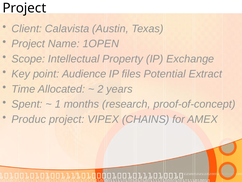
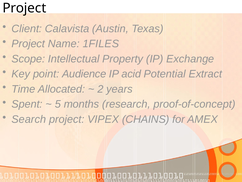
1OPEN: 1OPEN -> 1FILES (101, 44)
files: files -> acid (131, 74)
1: 1 -> 5 (58, 104)
Produc: Produc -> Search (29, 119)
